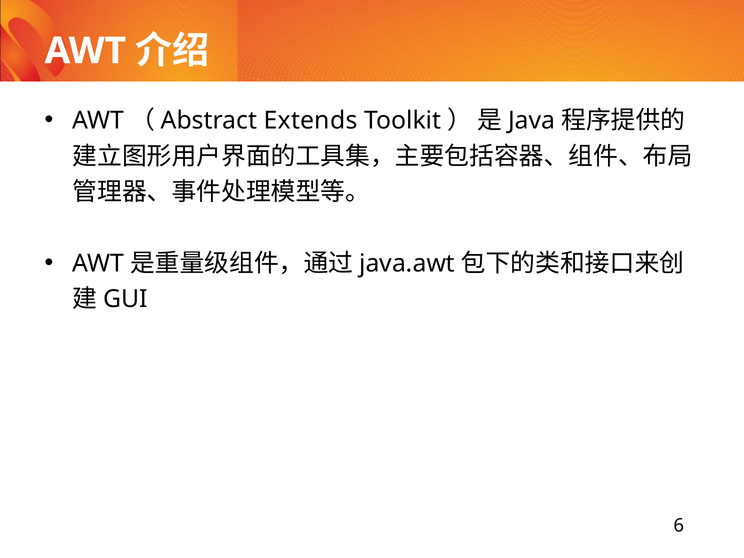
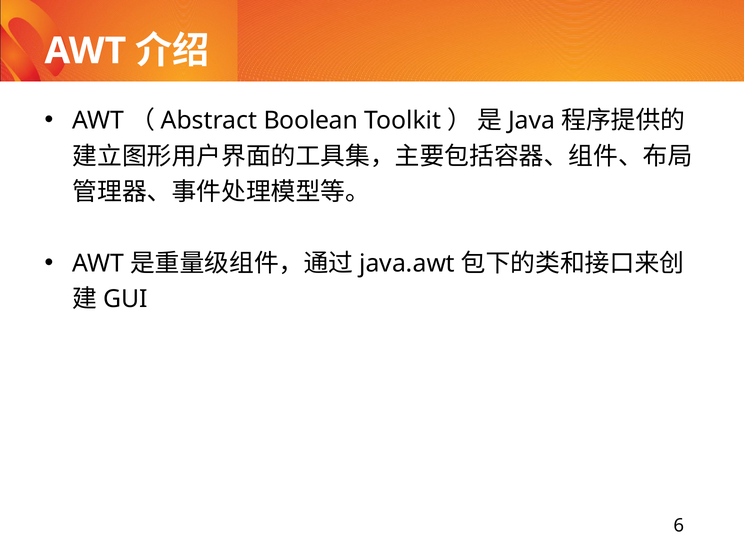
Extends: Extends -> Boolean (311, 121)
